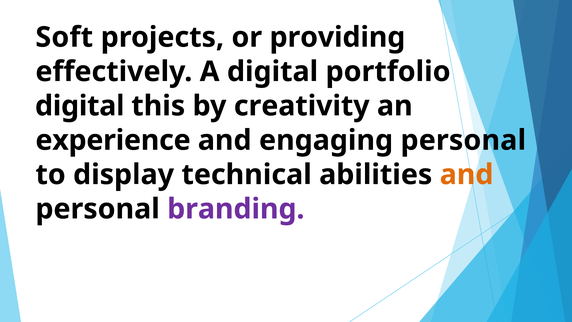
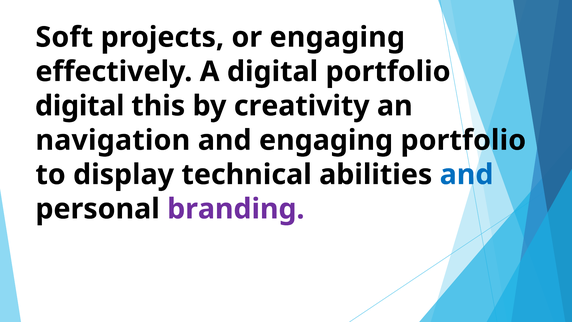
or providing: providing -> engaging (337, 37)
experience: experience -> navigation (113, 140)
engaging personal: personal -> portfolio (463, 140)
and colour: orange -> blue (467, 175)
